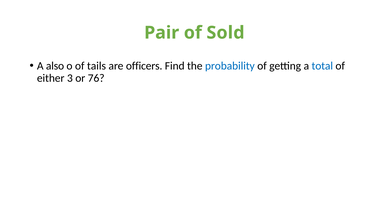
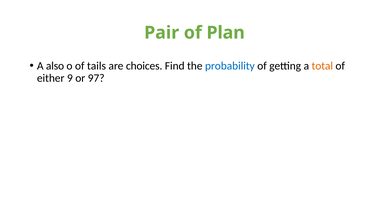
Sold: Sold -> Plan (226, 33)
officers: officers -> choices (144, 66)
total colour: blue -> orange (322, 66)
3: 3 -> 9 (70, 78)
76: 76 -> 97 (96, 78)
